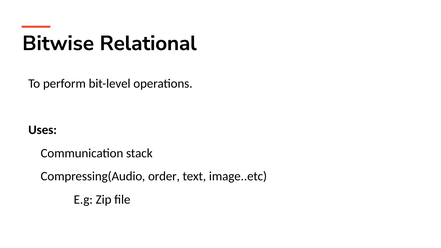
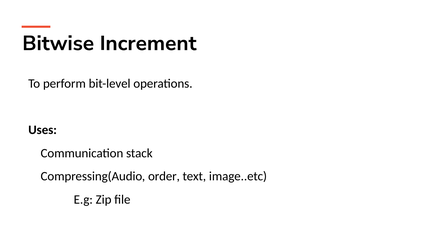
Relational: Relational -> Increment (148, 43)
